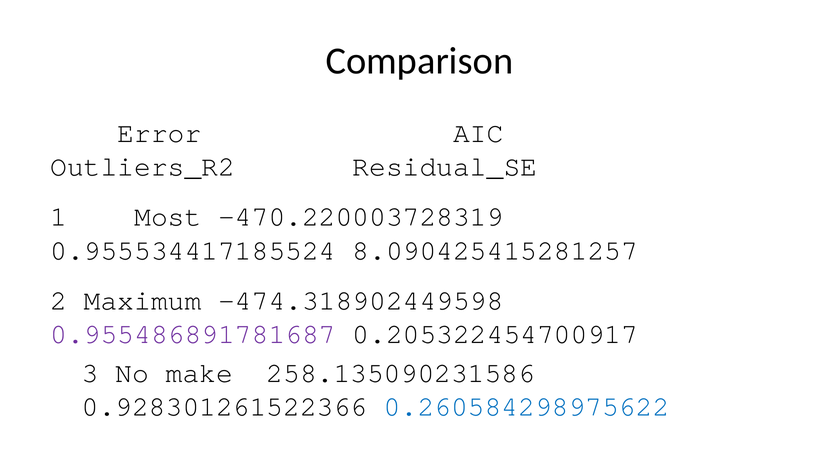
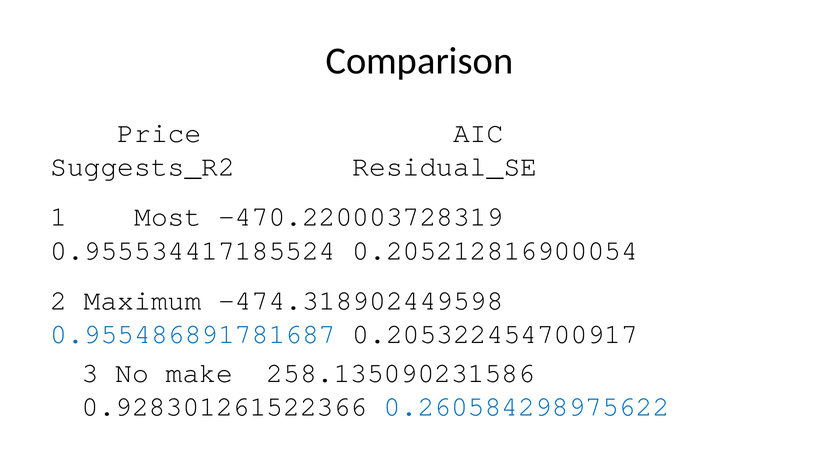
Error: Error -> Price (159, 133)
Outliers_R2: Outliers_R2 -> Suggests_R2 (143, 167)
8.090425415281257: 8.090425415281257 -> 0.205212816900054 (495, 250)
0.955486891781687 colour: purple -> blue (193, 334)
